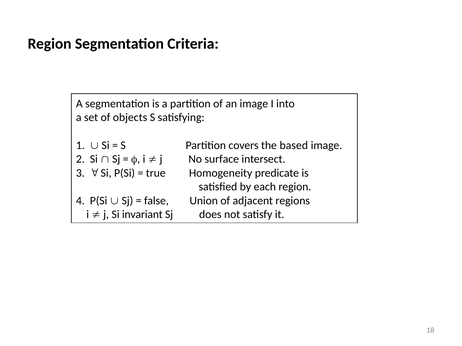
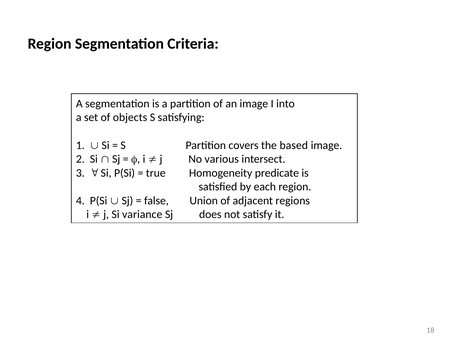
surface: surface -> various (222, 159)
invariant: invariant -> variance (142, 215)
